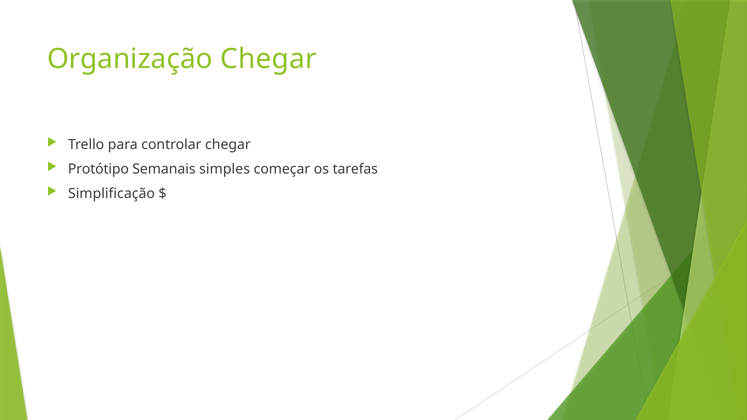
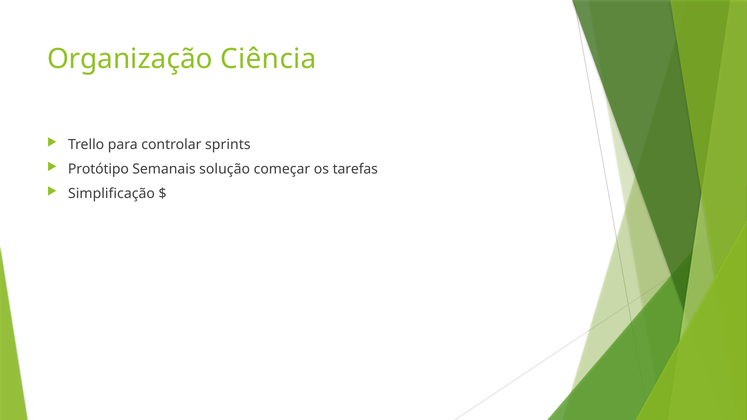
Organização Chegar: Chegar -> Ciência (268, 59)
controlar chegar: chegar -> sprints (228, 145)
simples: simples -> solução (225, 169)
